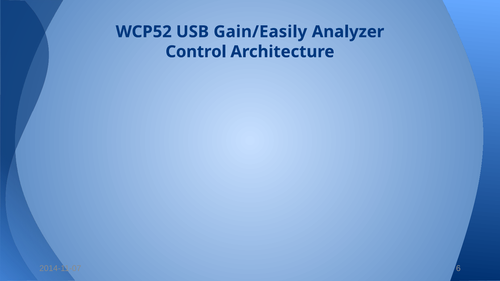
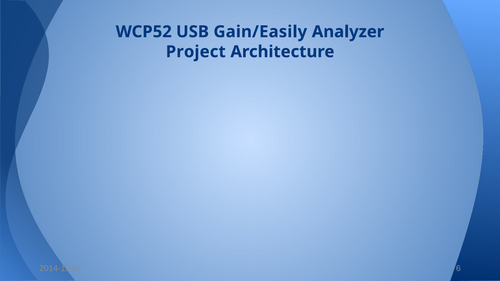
Control: Control -> Project (196, 52)
